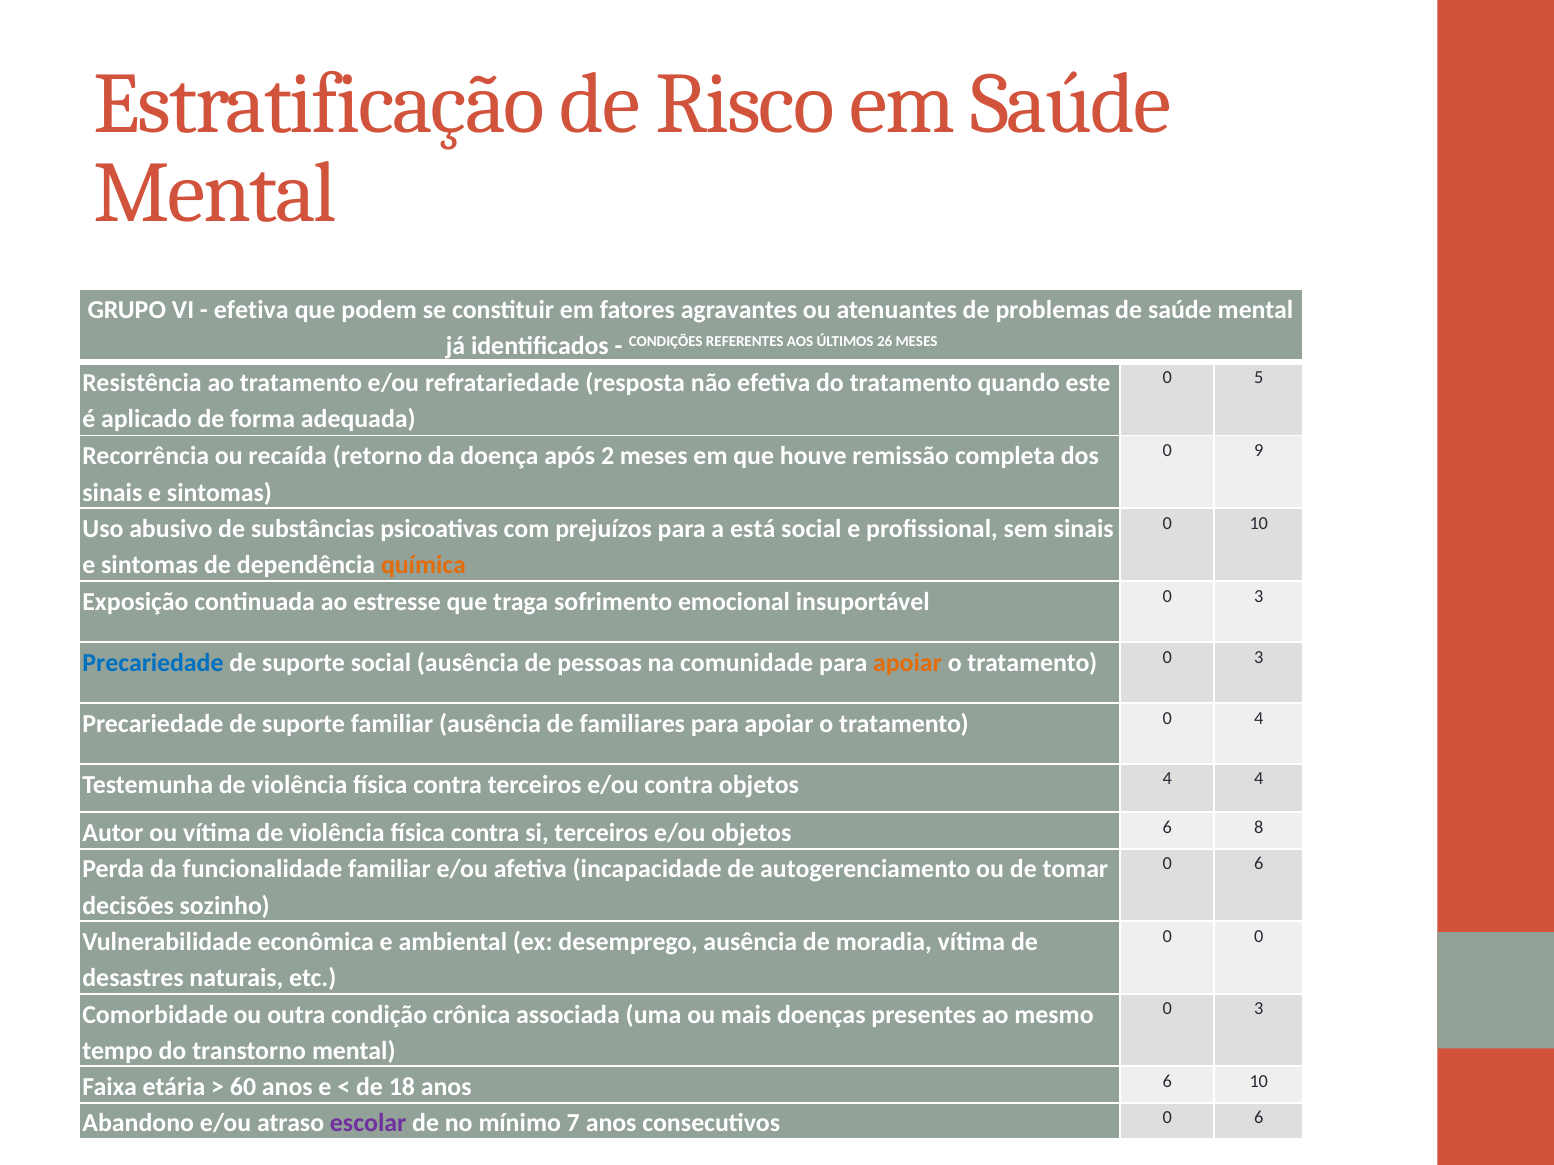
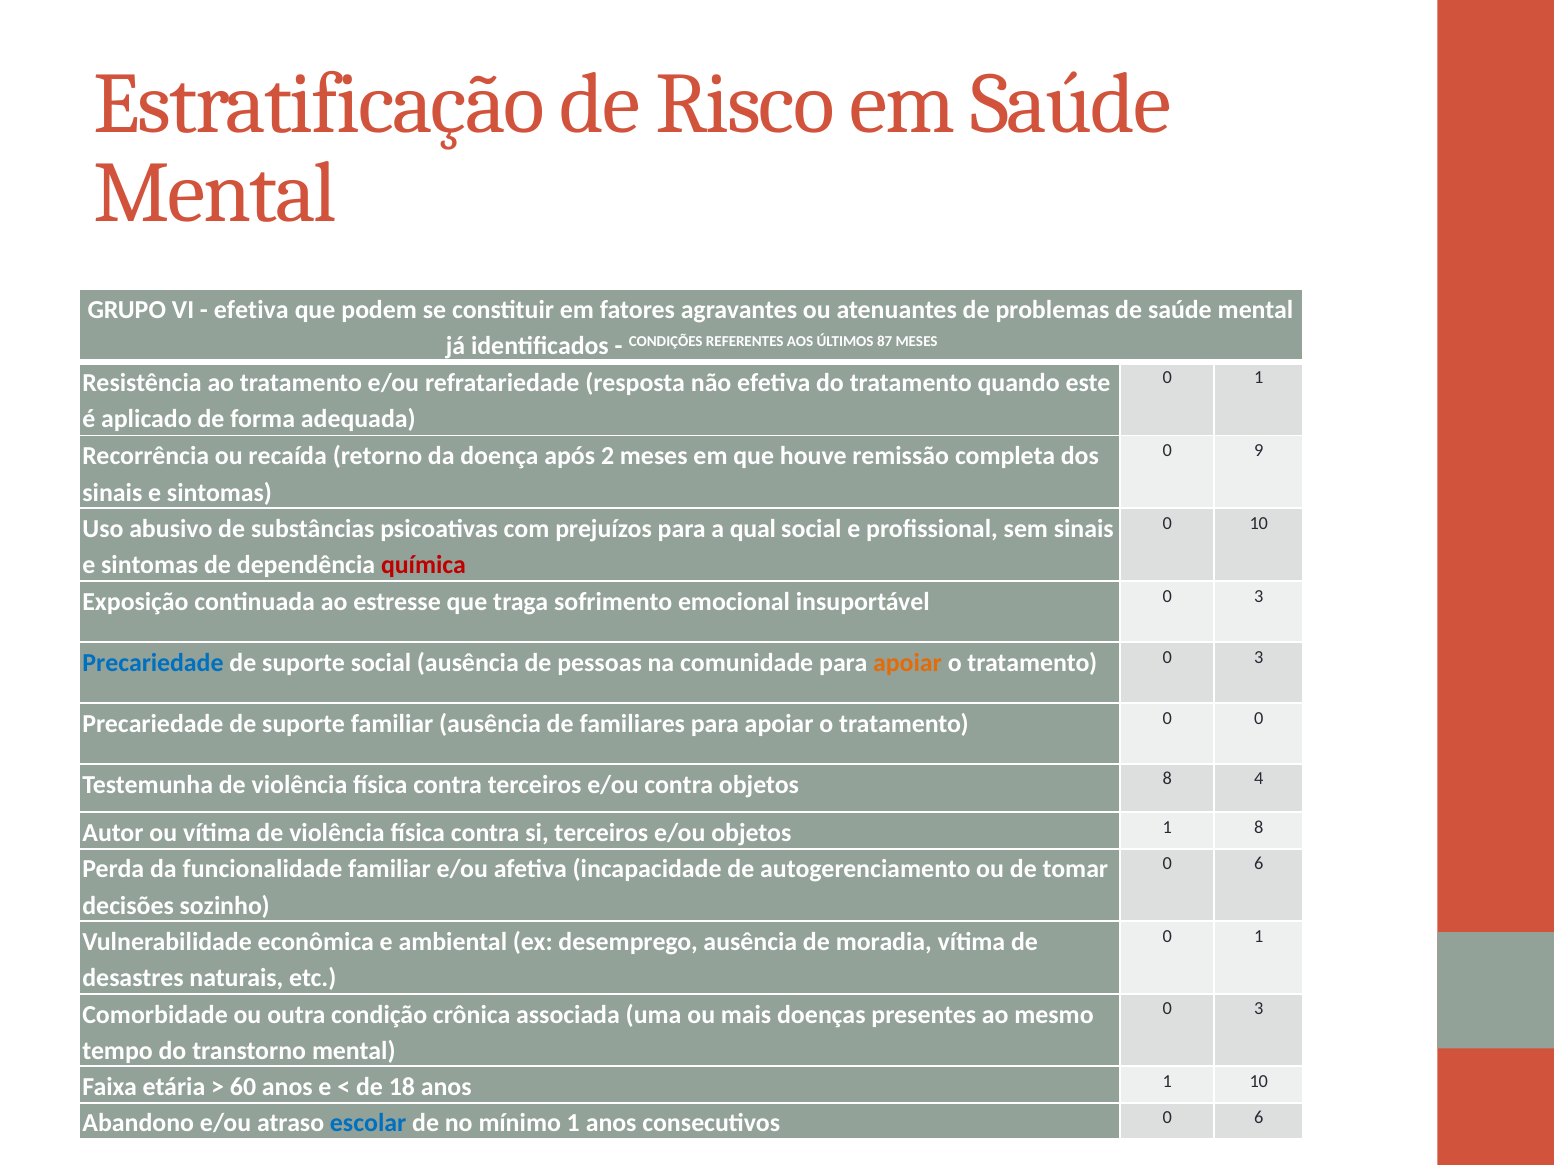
26: 26 -> 87 (885, 342)
5: 5 -> 1 (1259, 377)
está: está -> qual (753, 529)
química colour: orange -> red (424, 565)
0 4: 4 -> 0 (1259, 718)
objetos 4: 4 -> 8 (1167, 779)
objetos 6: 6 -> 1 (1167, 828)
0: 0 -> 1 (1259, 937)
anos 6: 6 -> 1 (1167, 1082)
escolar colour: purple -> blue (368, 1124)
mínimo 7: 7 -> 1 (573, 1124)
